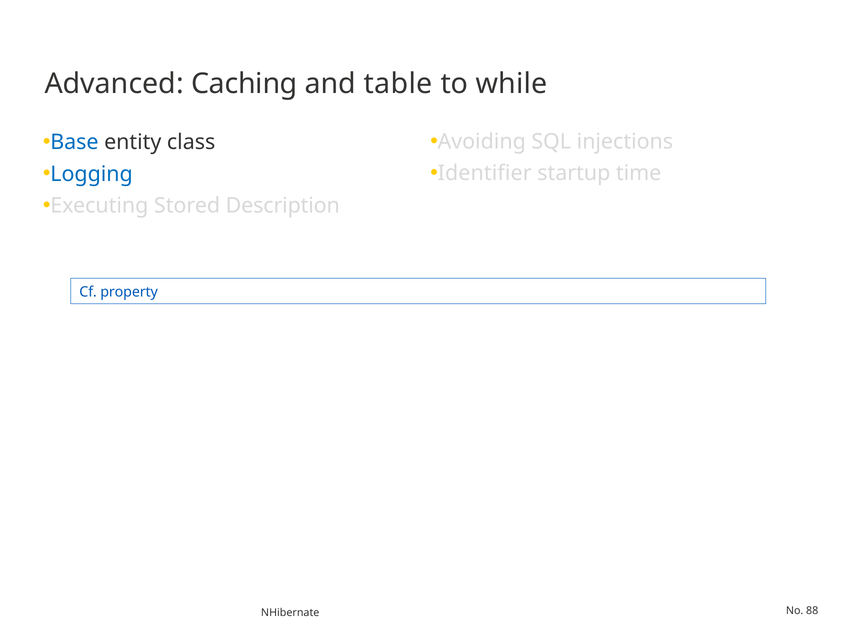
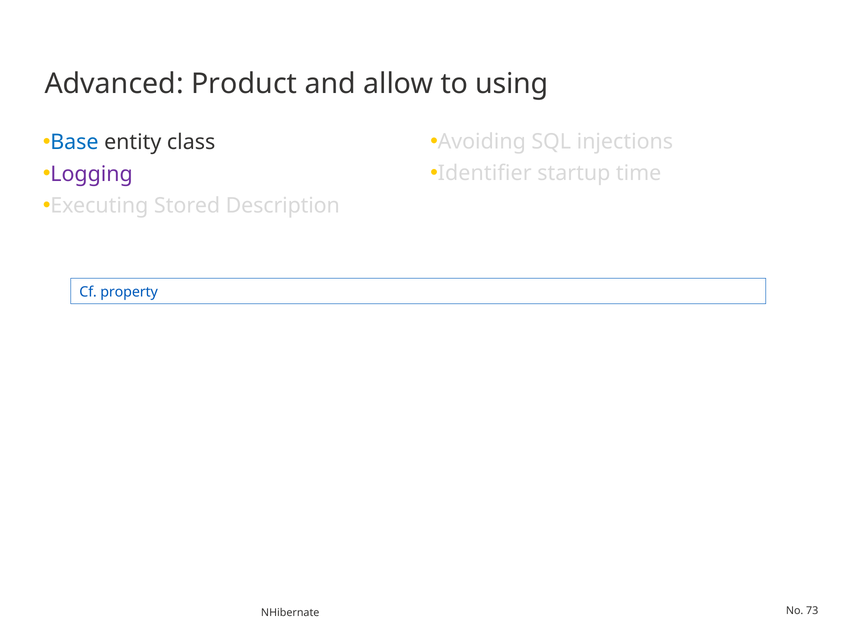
Caching: Caching -> Product (244, 84)
table: table -> allow (398, 84)
while: while -> using (512, 84)
Logging colour: blue -> purple (92, 174)
88: 88 -> 73 (812, 610)
